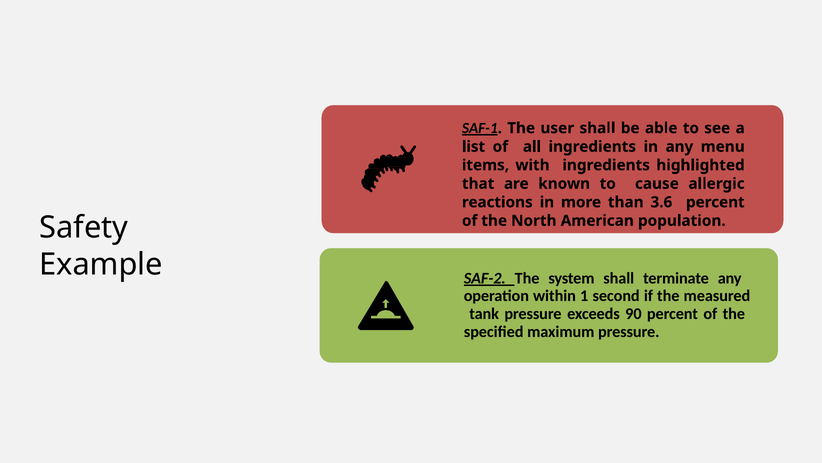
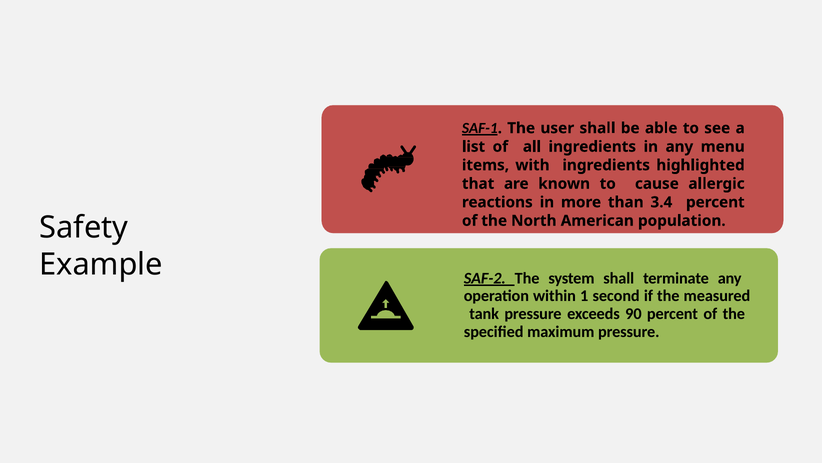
3.6: 3.6 -> 3.4 (661, 202)
